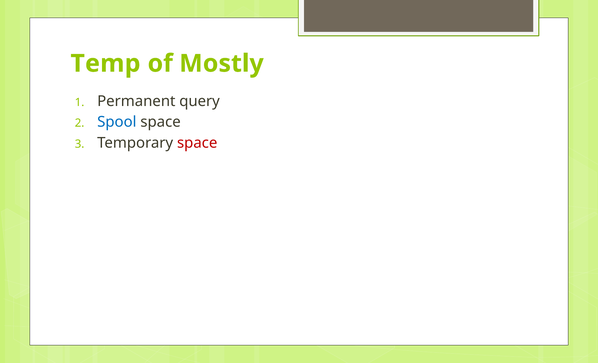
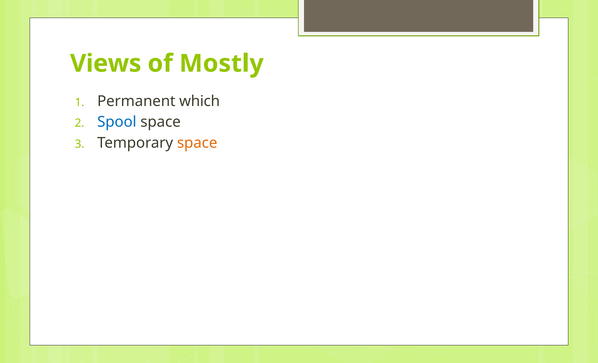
Temp: Temp -> Views (106, 64)
query: query -> which (200, 101)
space colour: red -> orange (197, 143)
